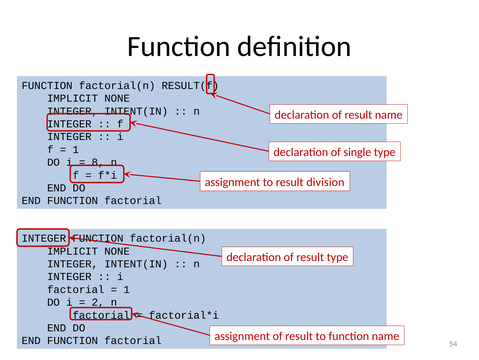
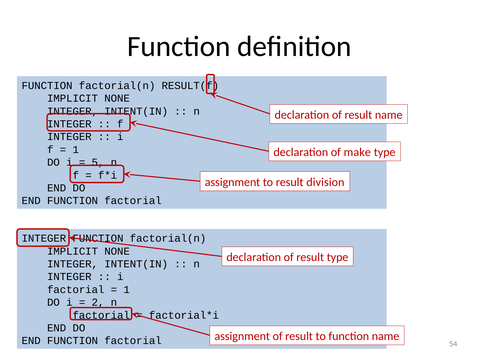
single: single -> make (357, 152)
8: 8 -> 5 (98, 162)
